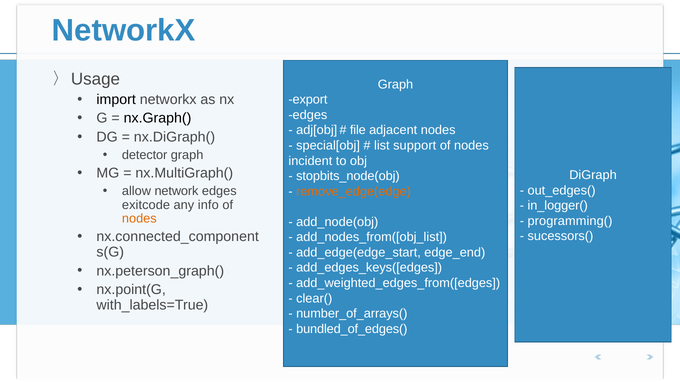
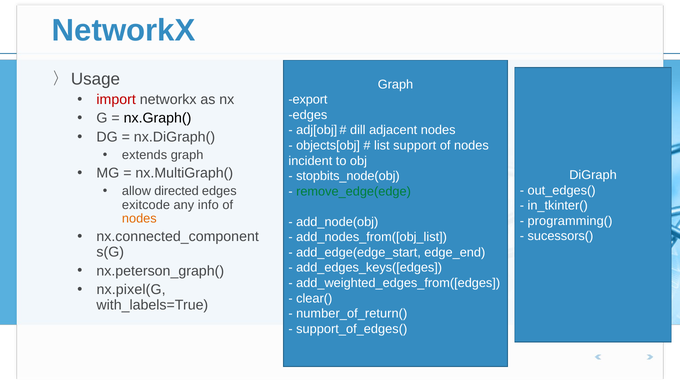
import colour: black -> red (116, 100)
file: file -> dill (358, 130)
special[obj: special[obj -> objects[obj (328, 146)
detector: detector -> extends (145, 155)
network: network -> directed (176, 191)
remove_edge(edge colour: orange -> green (354, 192)
in_logger(: in_logger( -> in_tkinter( (558, 206)
nx.point(G: nx.point(G -> nx.pixel(G (131, 290)
number_of_arrays(: number_of_arrays( -> number_of_return( (352, 314)
bundled_of_edges(: bundled_of_edges( -> support_of_edges( (352, 329)
